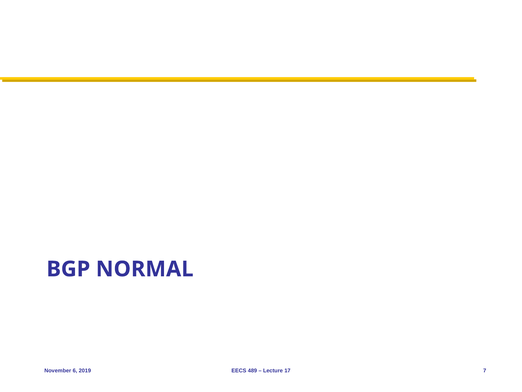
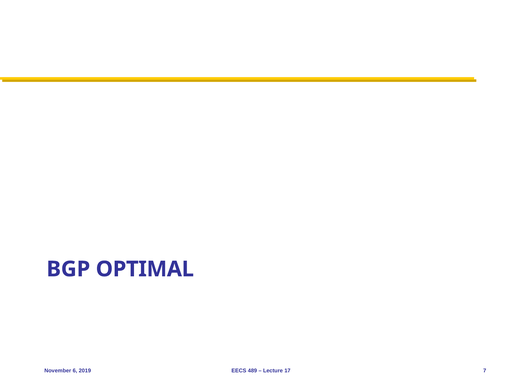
NORMAL: NORMAL -> OPTIMAL (145, 269)
